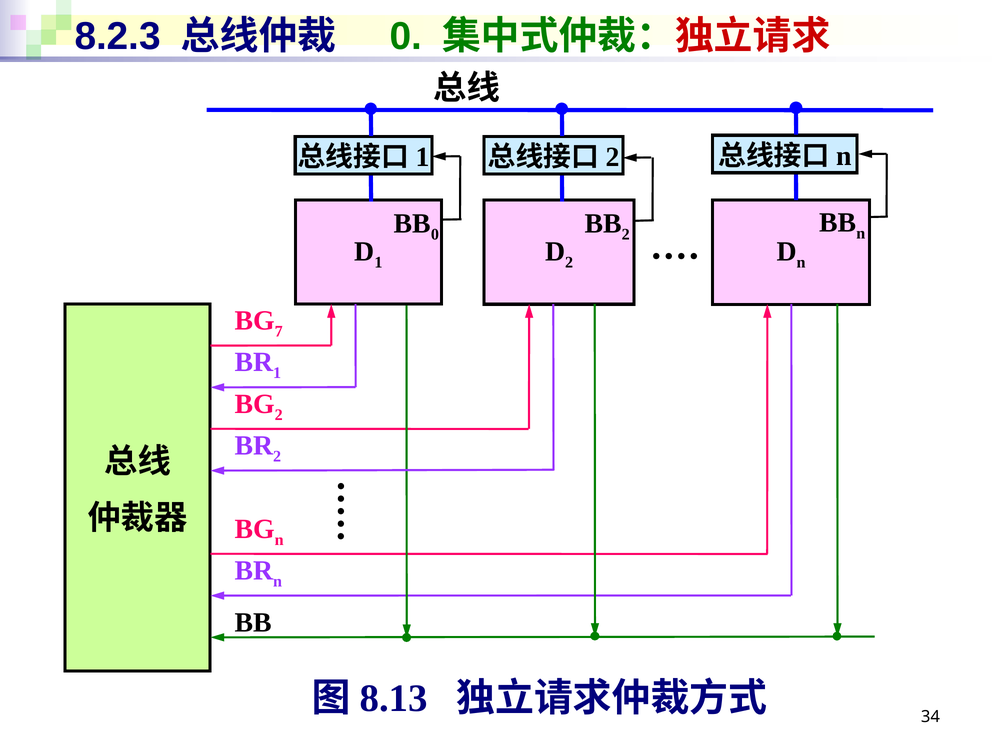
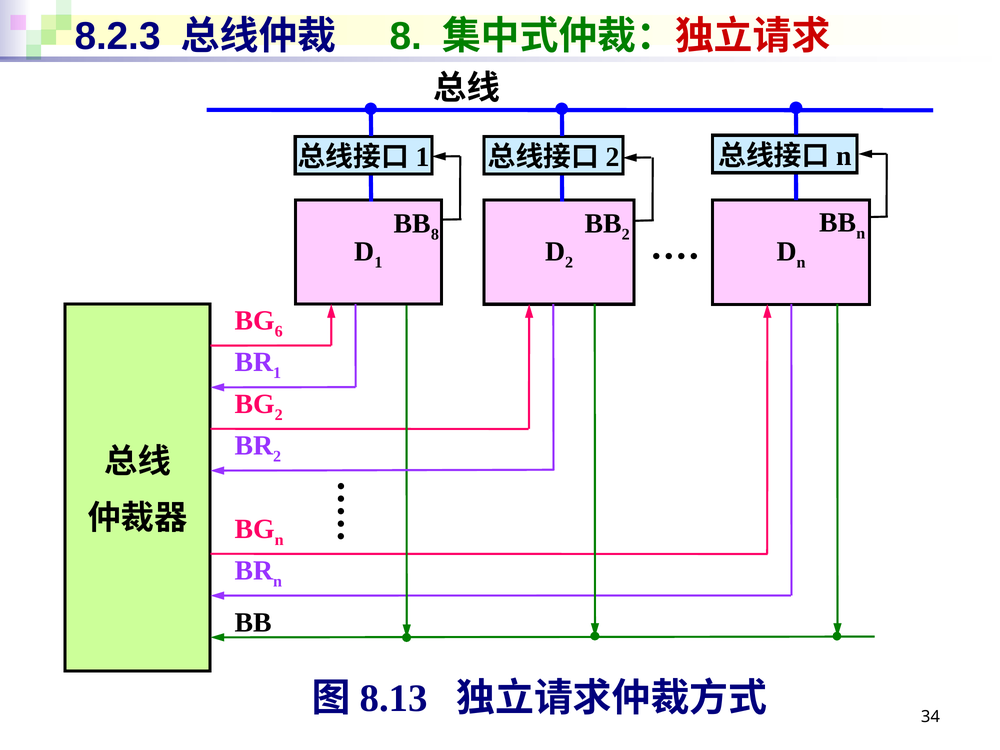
0: 0 -> 8 (406, 36)
BB 0: 0 -> 8 (435, 235)
7: 7 -> 6 (279, 332)
